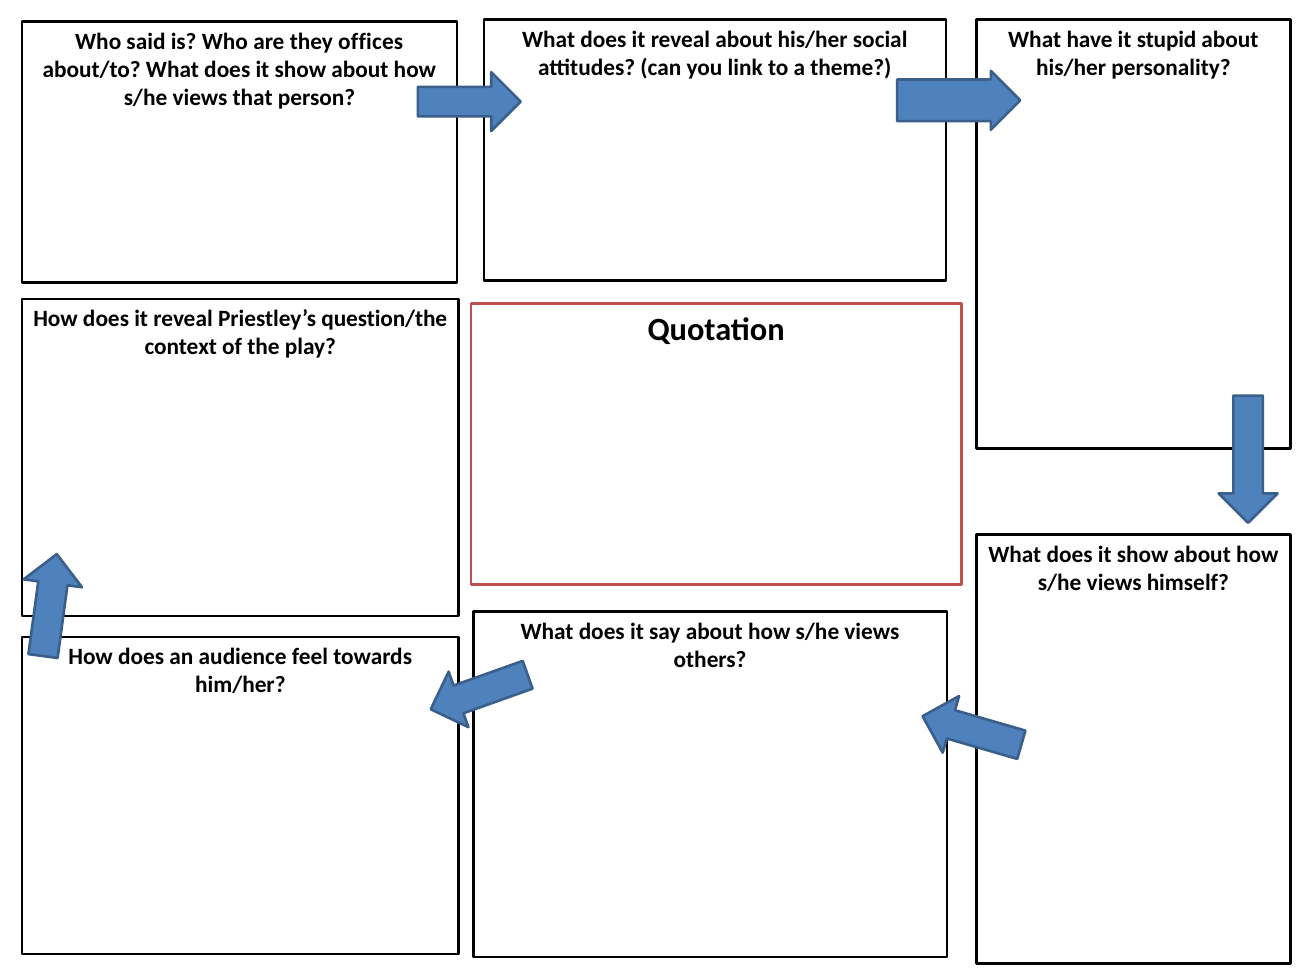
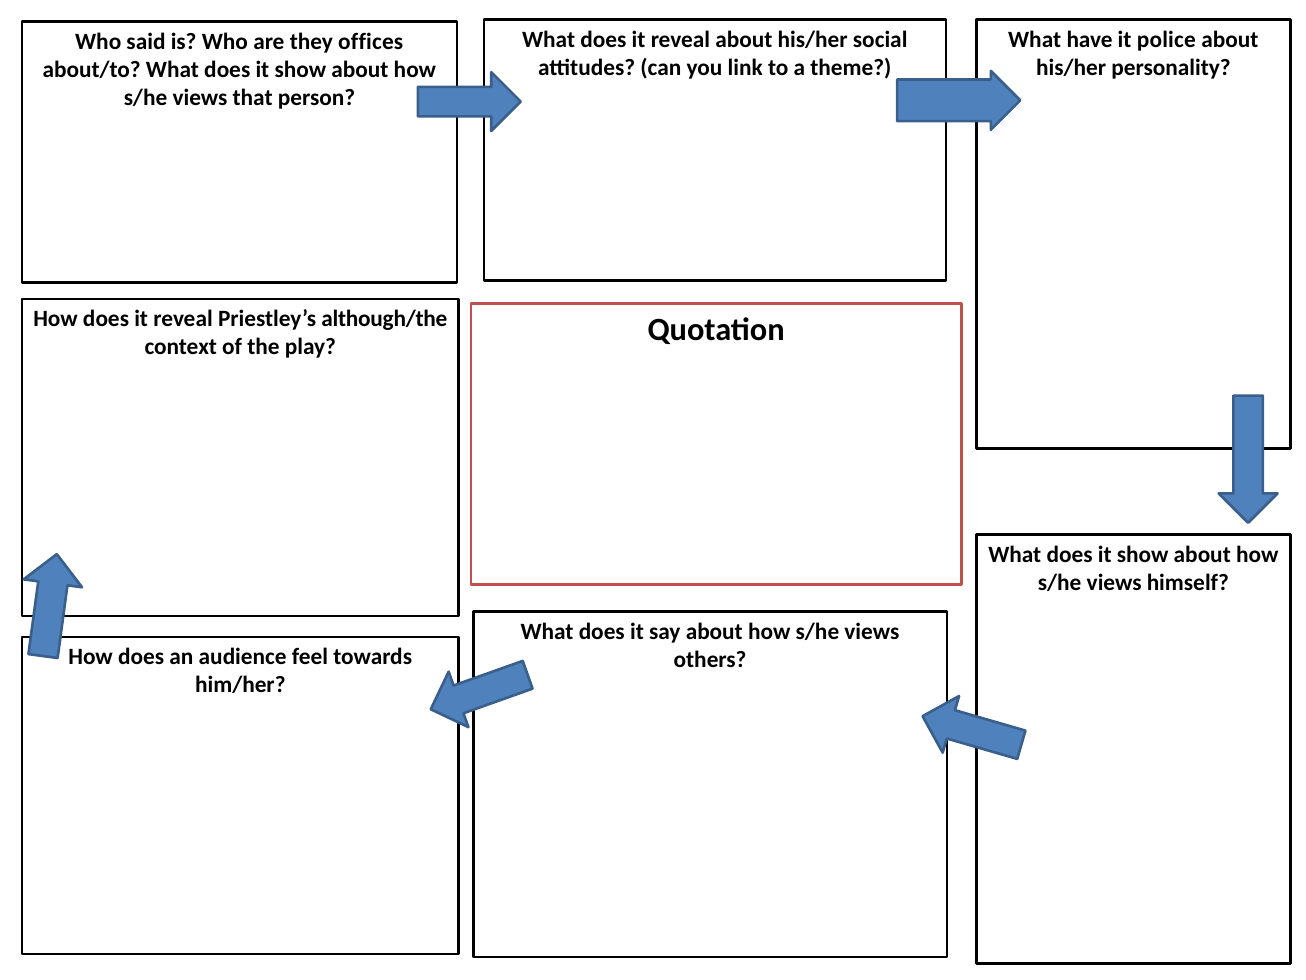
stupid: stupid -> police (1166, 40)
question/the: question/the -> although/the (384, 319)
